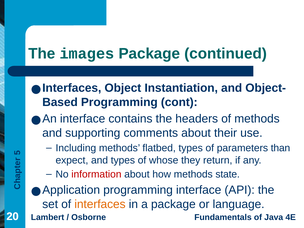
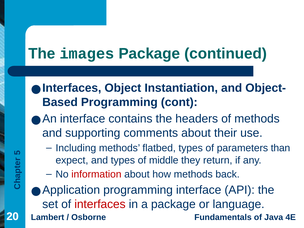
whose: whose -> middle (164, 160)
state: state -> back (228, 174)
interfaces colour: orange -> red (100, 204)
